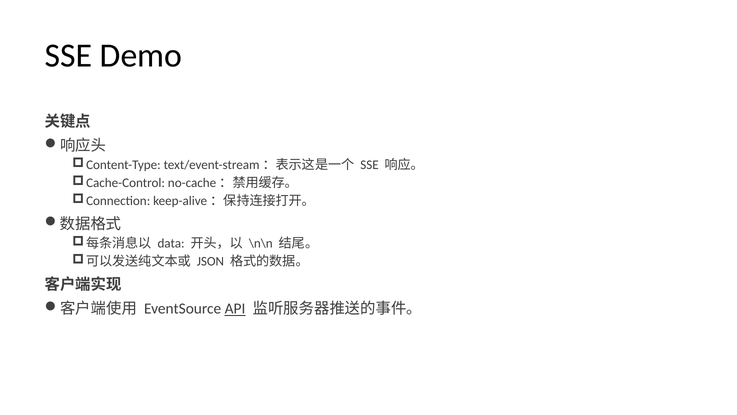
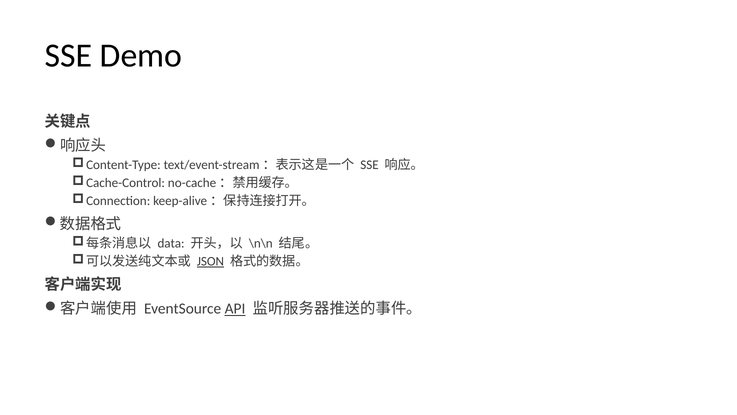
JSON underline: none -> present (210, 261)
